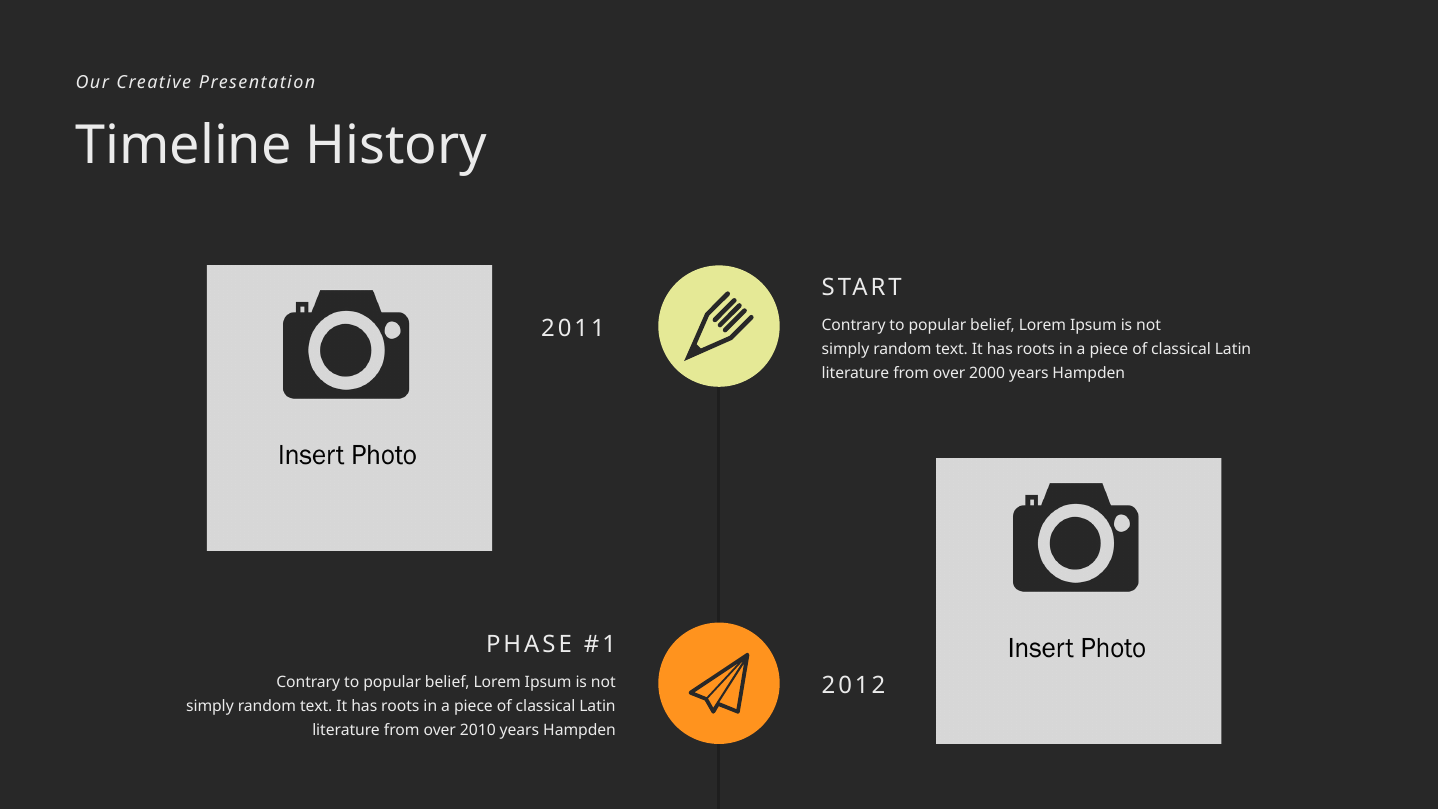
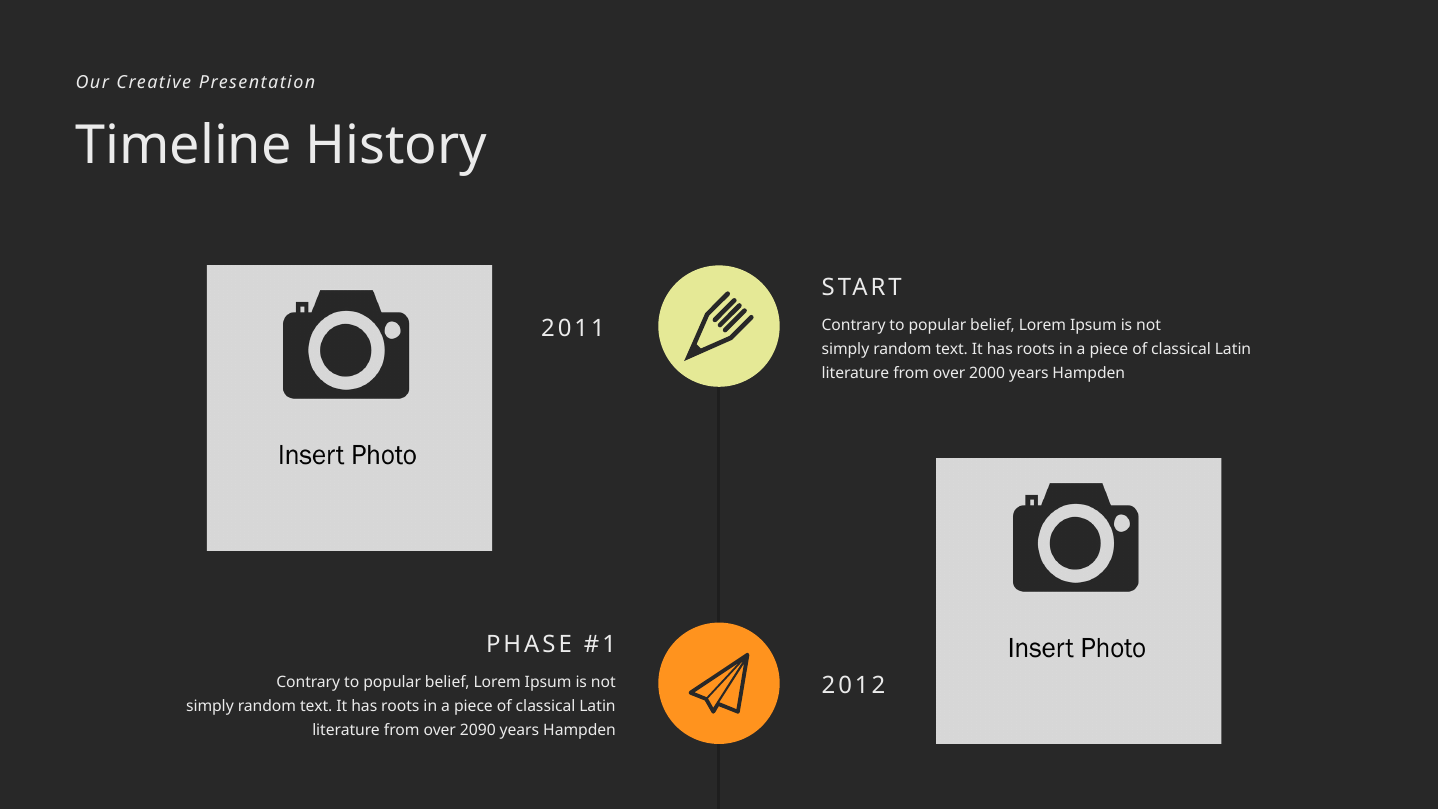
2010: 2010 -> 2090 (478, 731)
